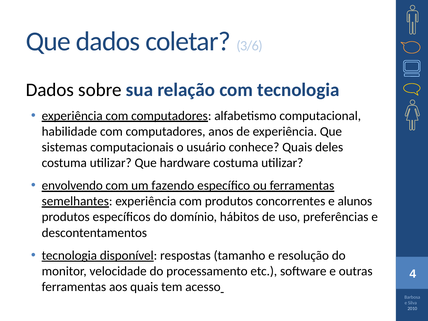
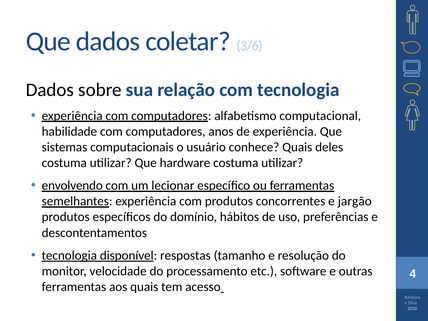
fazendo: fazendo -> lecionar (173, 186)
alunos: alunos -> jargão (355, 201)
